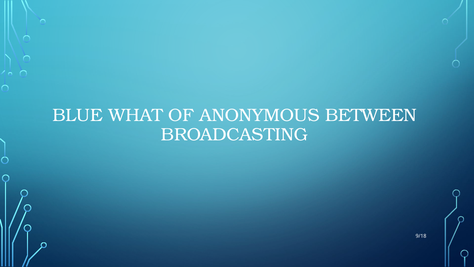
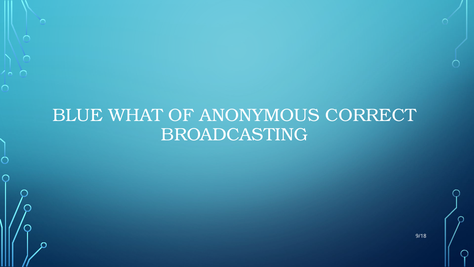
BETWEEN: BETWEEN -> CORRECT (371, 115)
